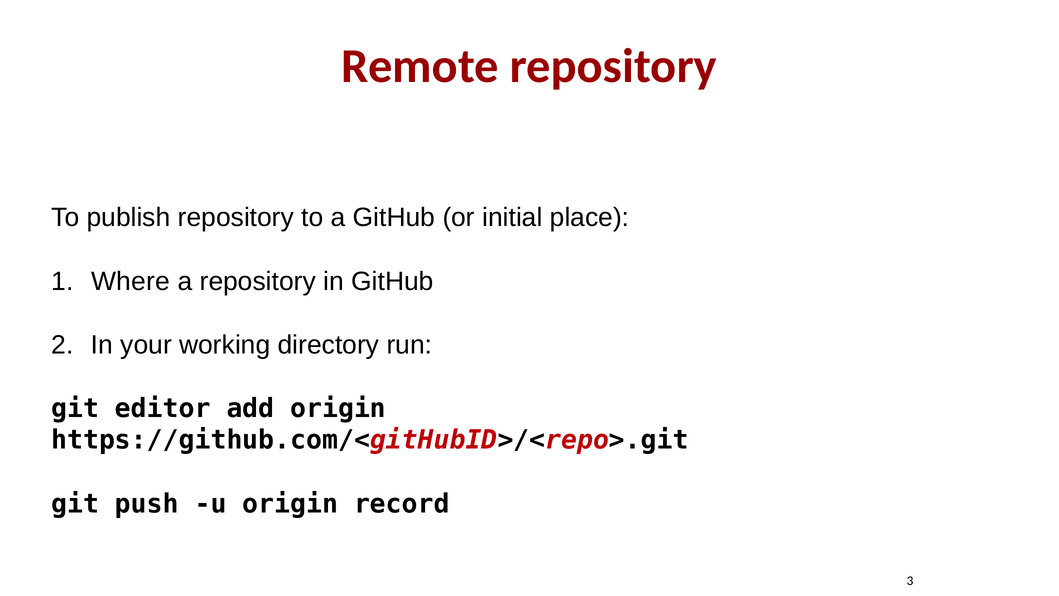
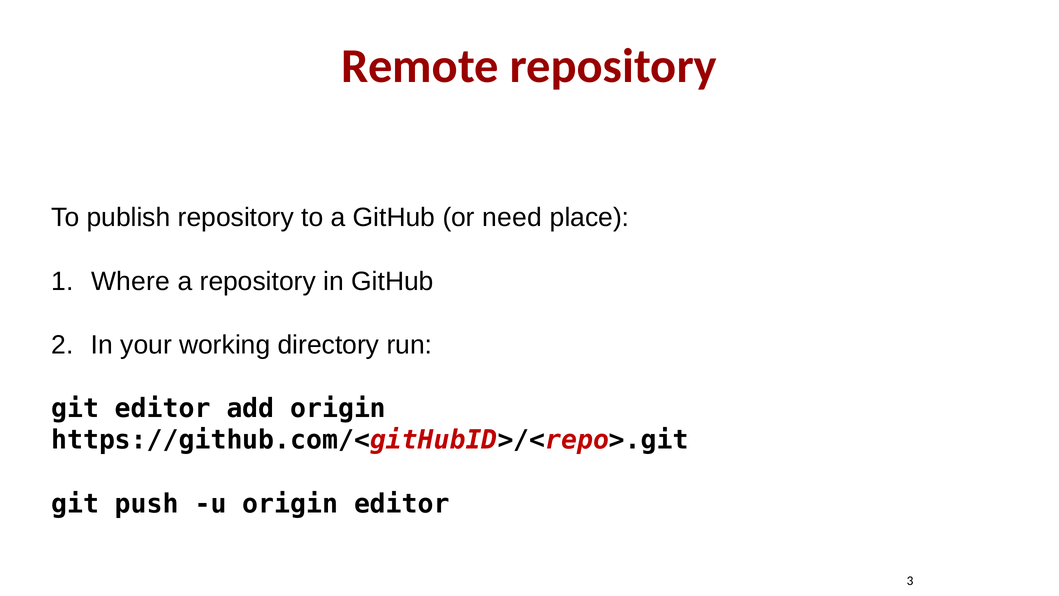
initial: initial -> need (512, 218)
origin record: record -> editor (402, 504)
